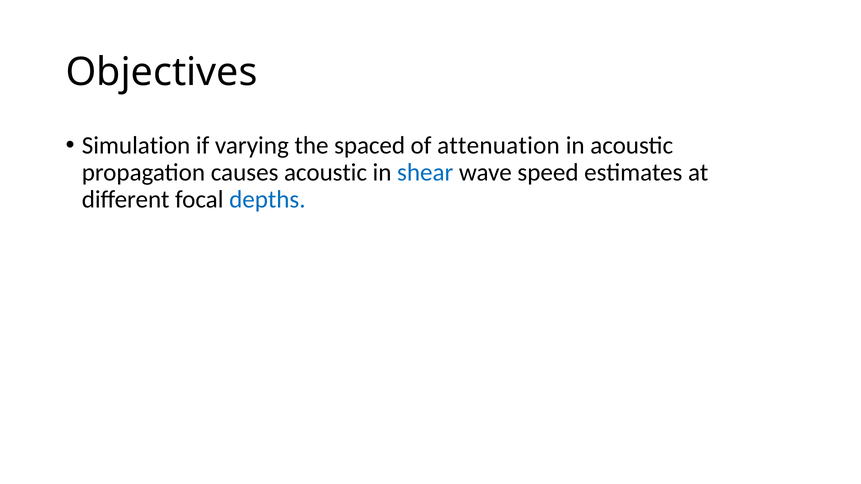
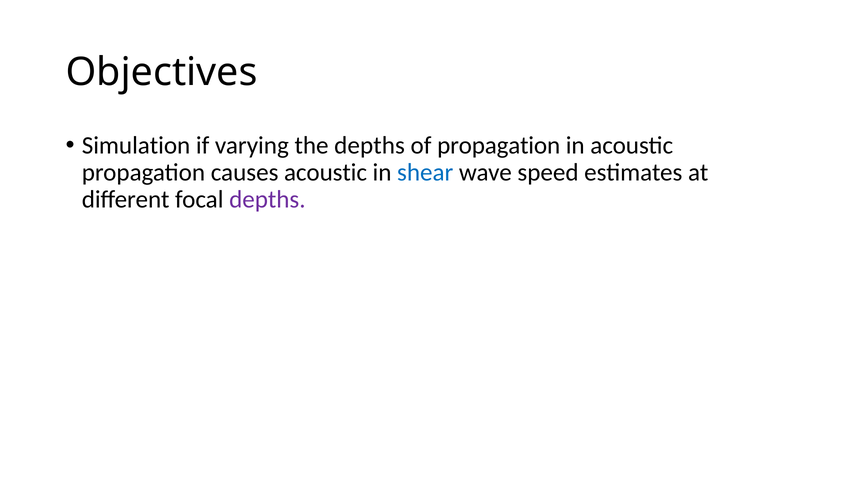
the spaced: spaced -> depths (370, 146)
of attenuation: attenuation -> propagation (499, 146)
depths colour: blue -> purple (267, 200)
